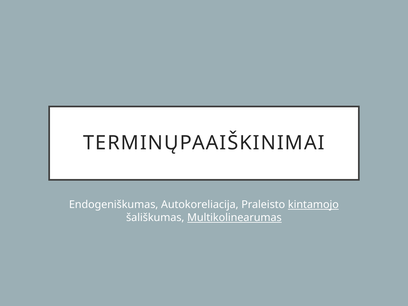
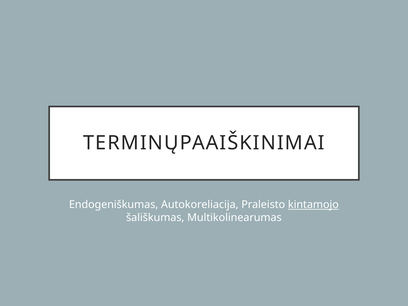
Multikolinearumas underline: present -> none (234, 218)
